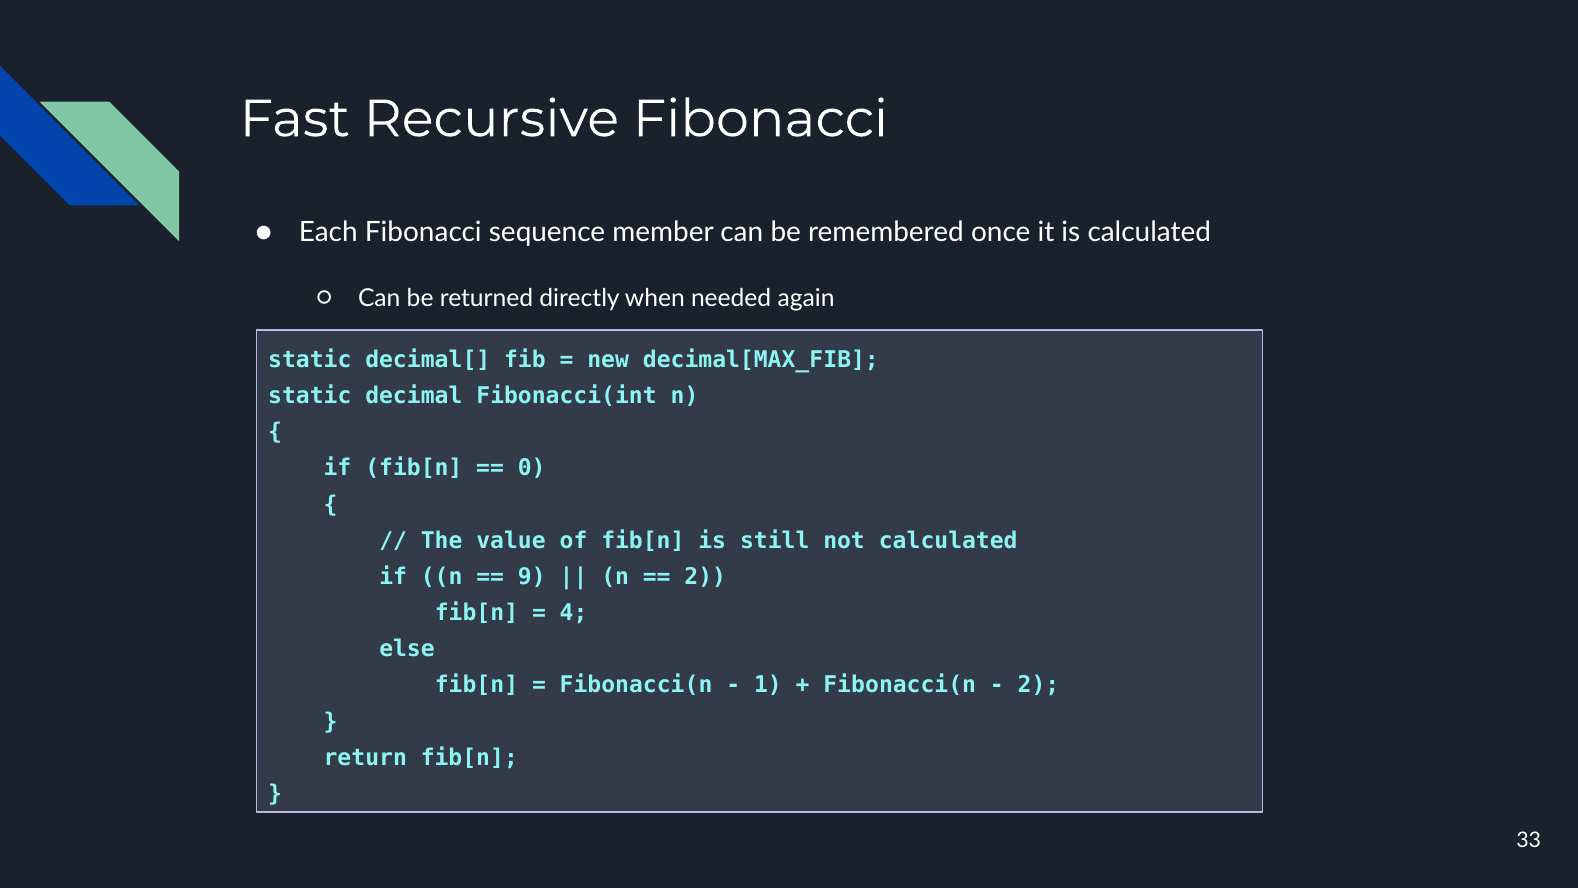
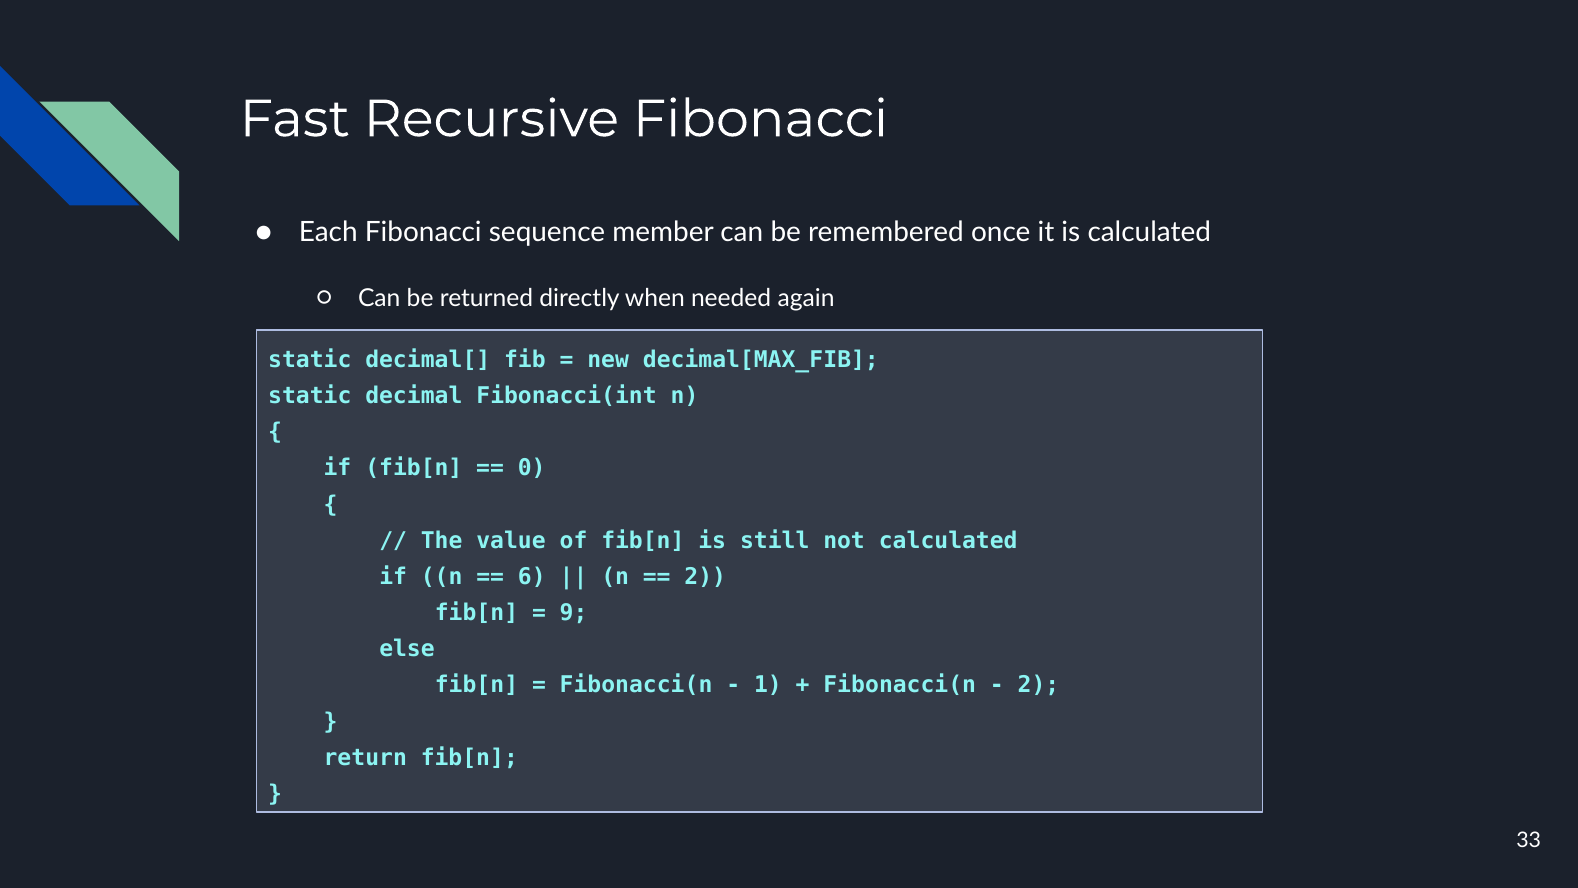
9: 9 -> 6 (532, 577)
4: 4 -> 9 (574, 613)
